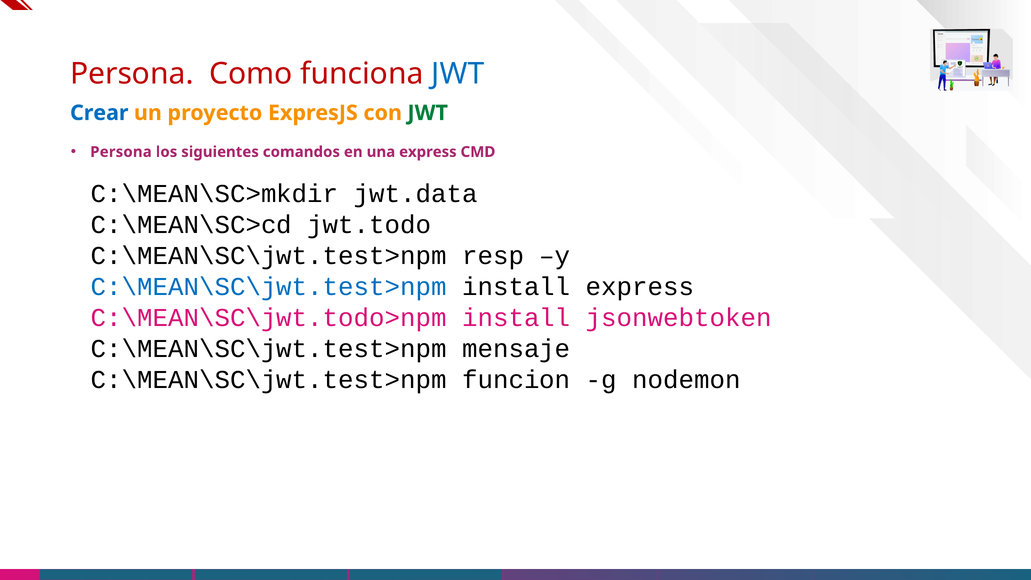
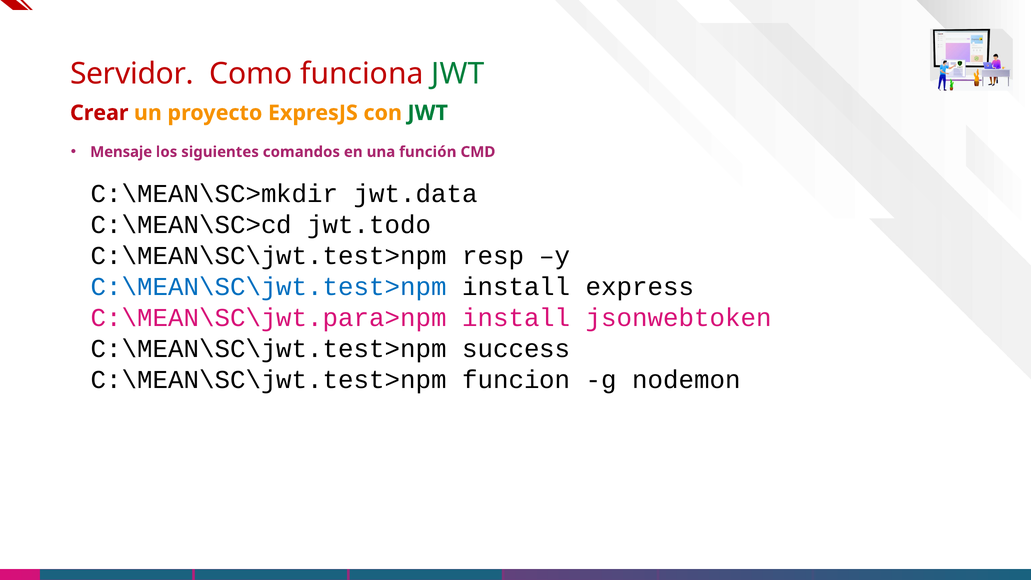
Persona: Persona -> Servidor (132, 74)
JWT colour: blue -> green (458, 74)
Crear colour: blue -> red (99, 113)
Persona: Persona -> Mensaje (121, 152)
una express: express -> función (428, 152)
C:\MEAN\SC\jwt.todo>npm: C:\MEAN\SC\jwt.todo>npm -> C:\MEAN\SC\jwt.para>npm (269, 318)
mensaje: mensaje -> success (516, 349)
